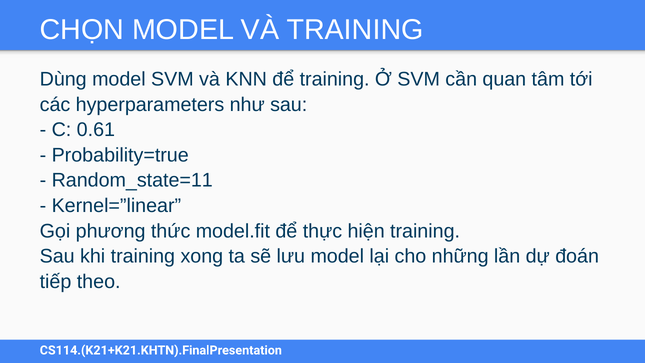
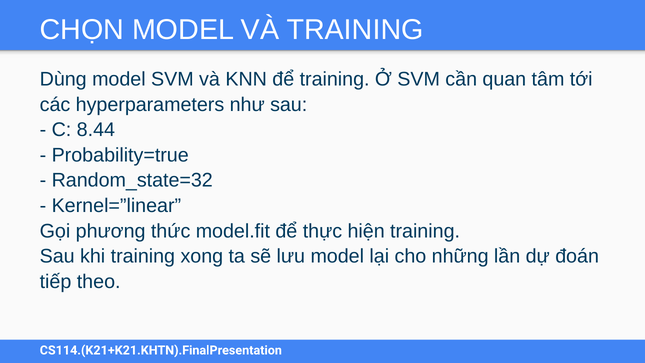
0.61: 0.61 -> 8.44 (96, 130)
Random_state=11: Random_state=11 -> Random_state=32 (132, 180)
